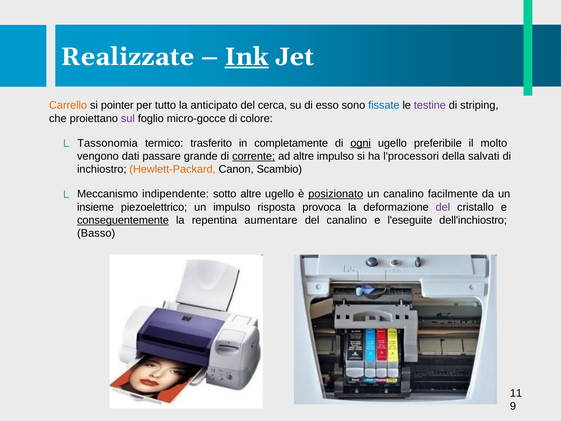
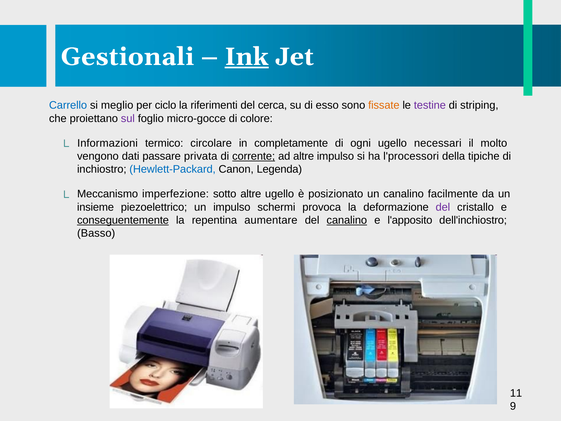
Realizzate: Realizzate -> Gestionali (127, 57)
Carrello colour: orange -> blue (68, 105)
pointer: pointer -> meglio (117, 105)
tutto: tutto -> ciclo (166, 105)
anticipato: anticipato -> riferimenti (214, 105)
fissate colour: blue -> orange (384, 105)
Tassonomia: Tassonomia -> Informazioni (108, 143)
trasferito: trasferito -> circolare (211, 143)
ogni underline: present -> none (361, 143)
preferibile: preferibile -> necessari (438, 143)
grande: grande -> privata (201, 156)
salvati: salvati -> tipiche (484, 156)
Hewlett-Packard colour: orange -> blue (173, 169)
Scambio: Scambio -> Legenda (279, 169)
indipendente: indipendente -> imperfezione (176, 194)
posizionato underline: present -> none (336, 194)
risposta: risposta -> schermi (276, 207)
canalino underline: none -> present (347, 220)
l'eseguite: l'eseguite -> l'apposito (410, 220)
